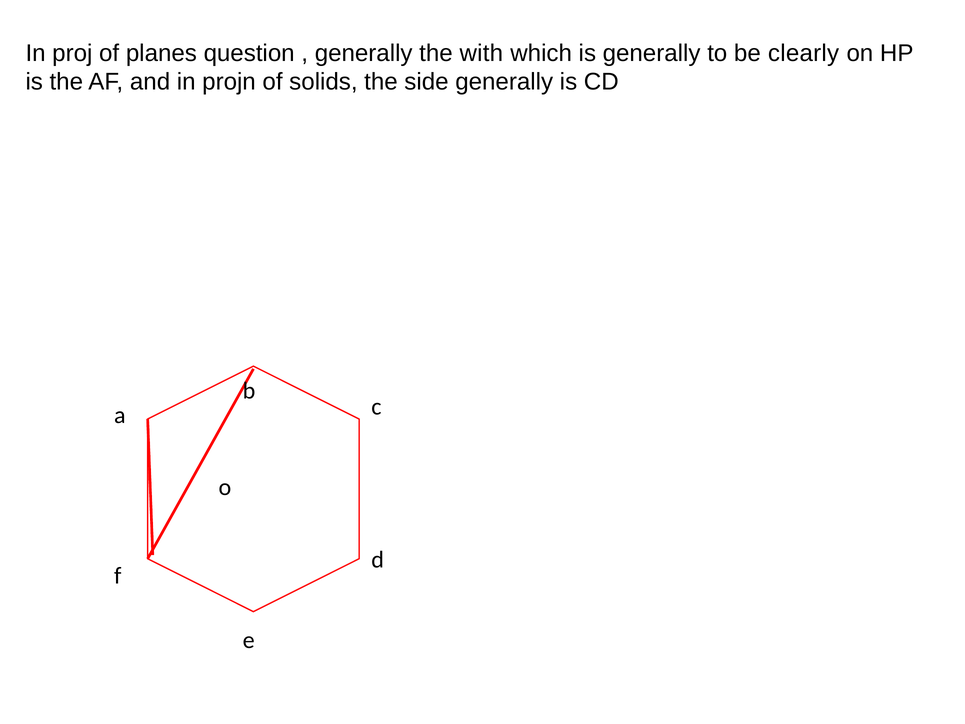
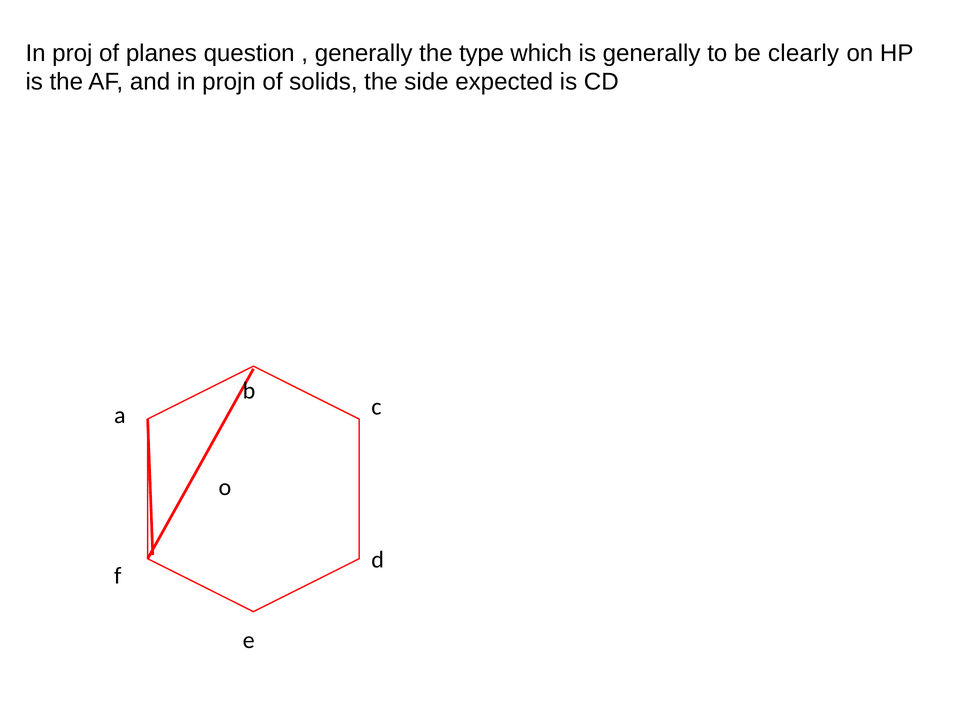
with: with -> type (482, 53)
side generally: generally -> expected (504, 82)
